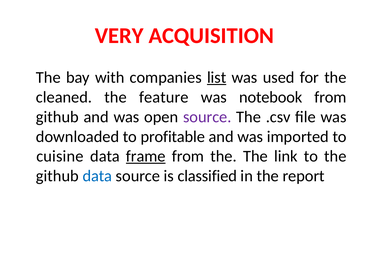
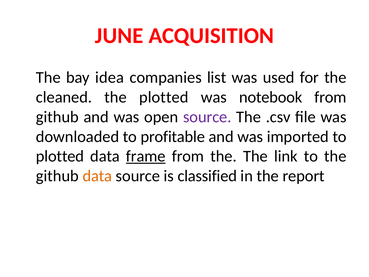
VERY: VERY -> JUNE (119, 36)
with: with -> idea (110, 77)
list underline: present -> none (217, 77)
the feature: feature -> plotted (164, 97)
cuisine: cuisine -> plotted (60, 156)
data colour: blue -> orange (97, 176)
